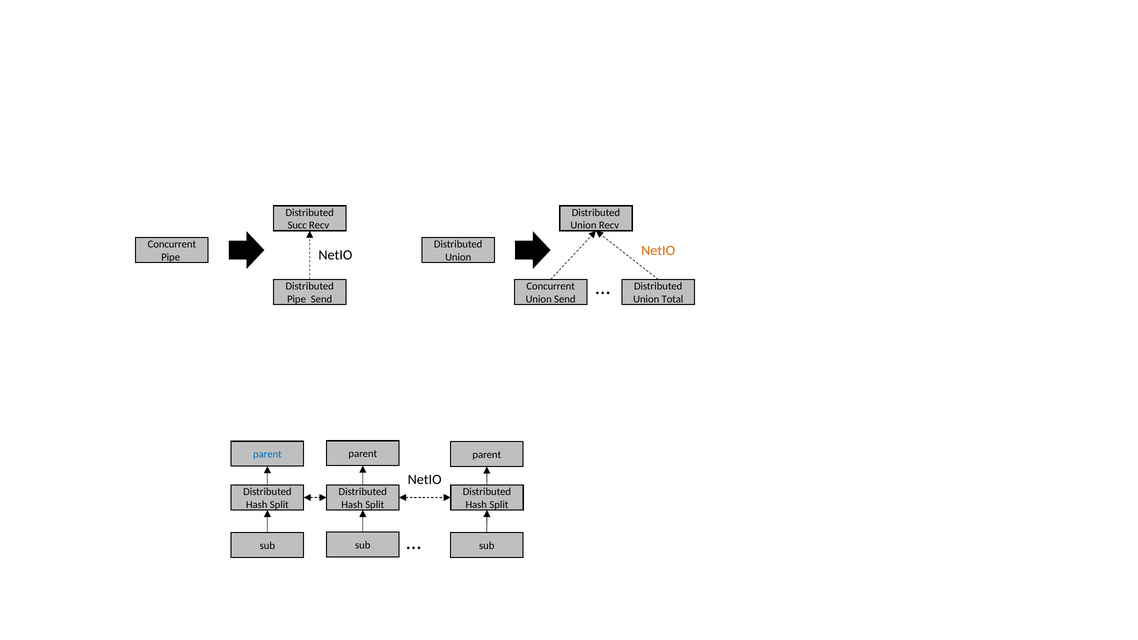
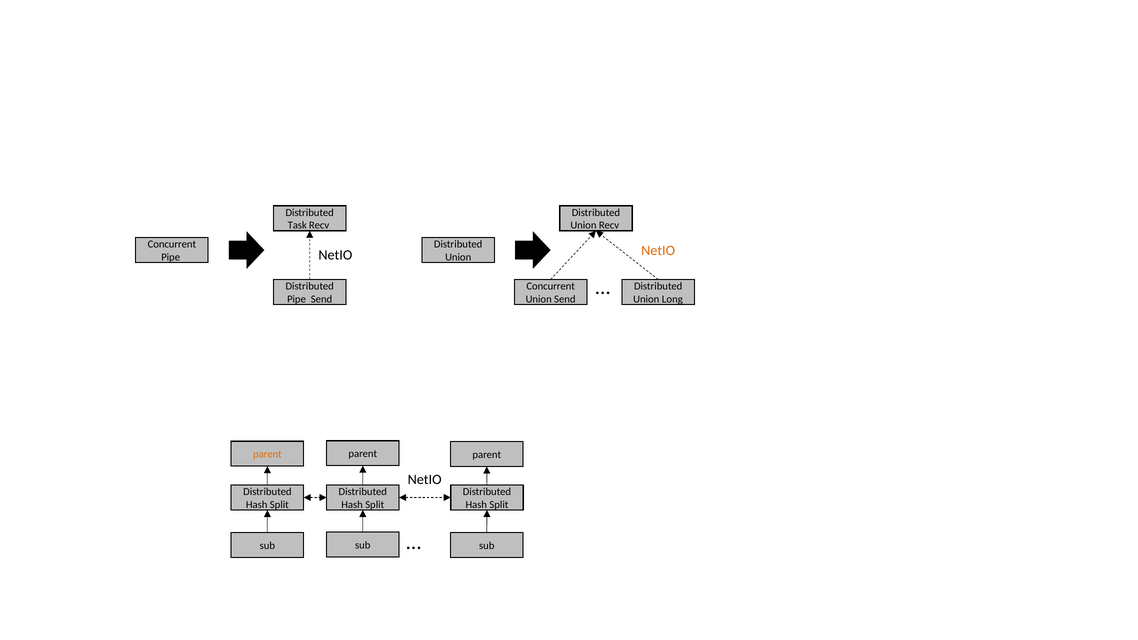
Succ: Succ -> Task (297, 225)
Total: Total -> Long (672, 299)
parent colour: blue -> orange (267, 455)
